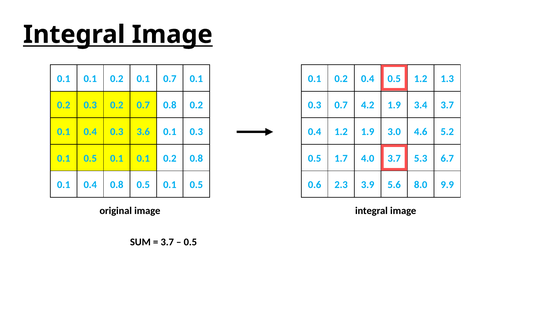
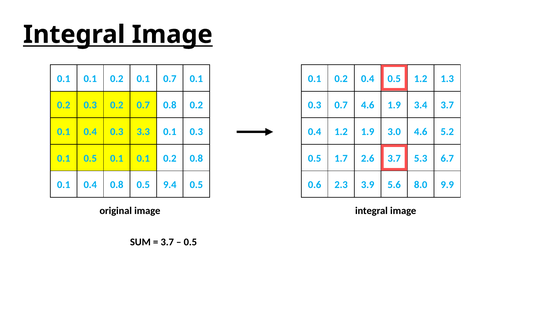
4.2: 4.2 -> 4.6 (368, 105)
3.6: 3.6 -> 3.3 (143, 132)
4.0: 4.0 -> 2.6 (368, 158)
0.1: 0.1 -> 9.4 (170, 185)
